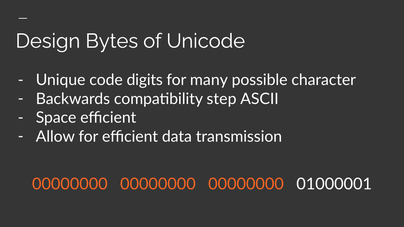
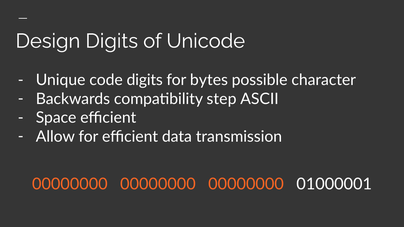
Design Bytes: Bytes -> Digits (112, 41)
many: many -> bytes (209, 80)
